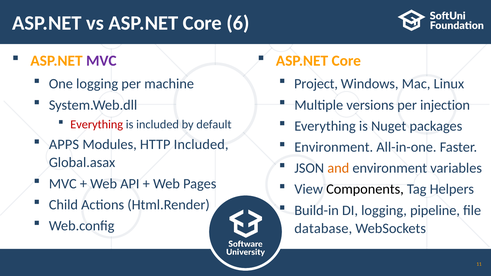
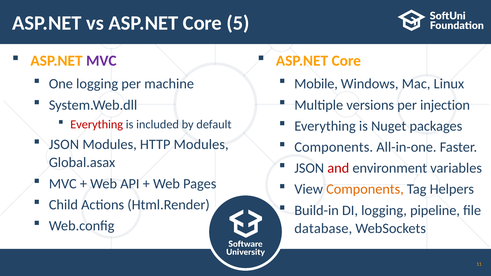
6: 6 -> 5 (238, 23)
Project: Project -> Mobile (316, 84)
APPS: APPS -> JSON (64, 145)
HTTP Included: Included -> Modules (201, 145)
Environment: Environment -> Components (334, 147)
and colour: orange -> red (338, 168)
Components colour: black -> orange (365, 189)
